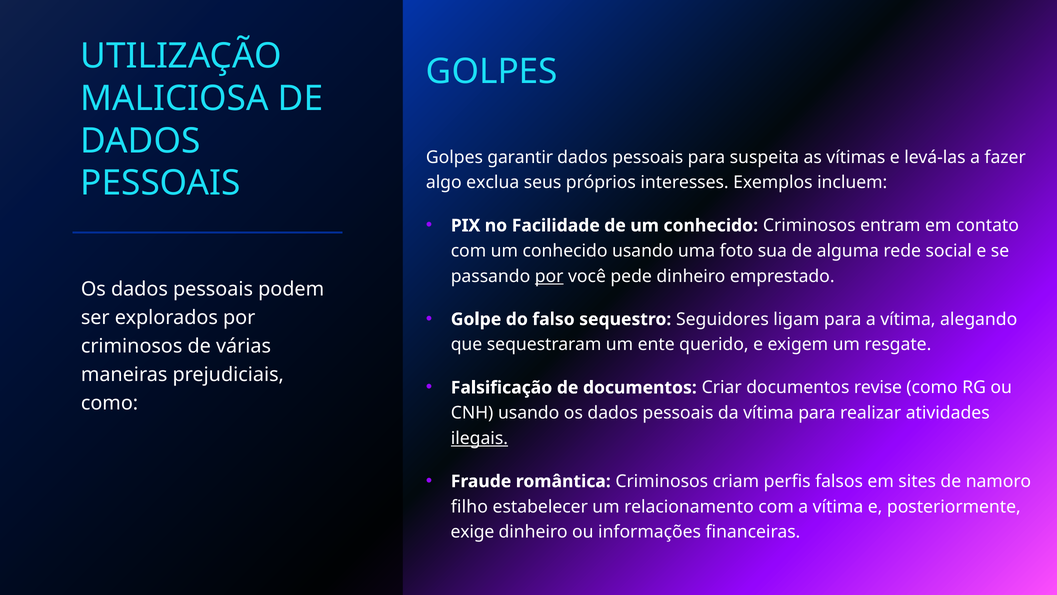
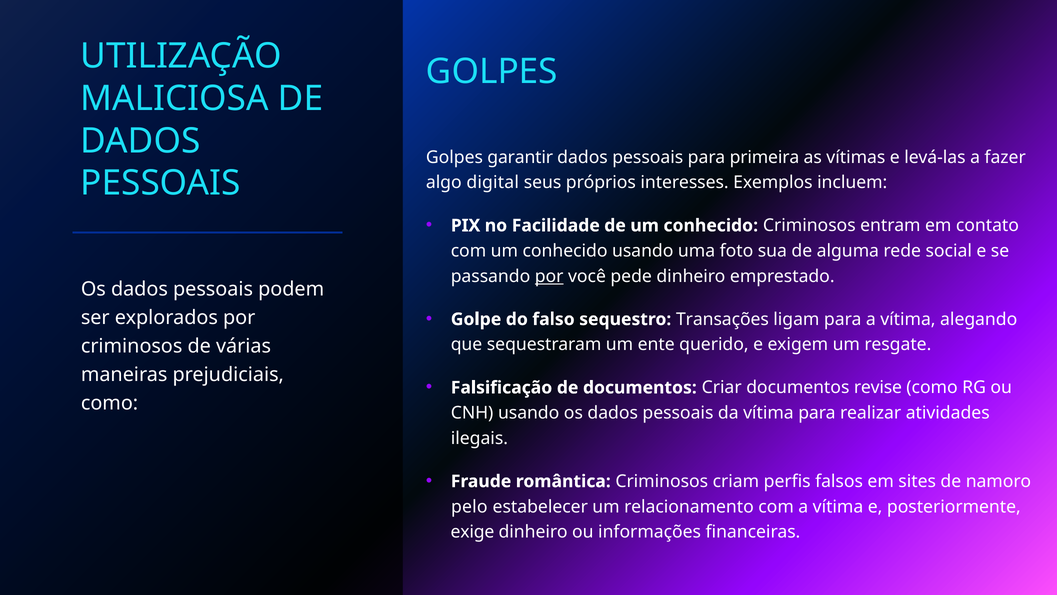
suspeita: suspeita -> primeira (764, 157)
exclua: exclua -> digital (493, 182)
Seguidores: Seguidores -> Transações (722, 319)
ilegais underline: present -> none (479, 438)
filho: filho -> pelo (469, 506)
